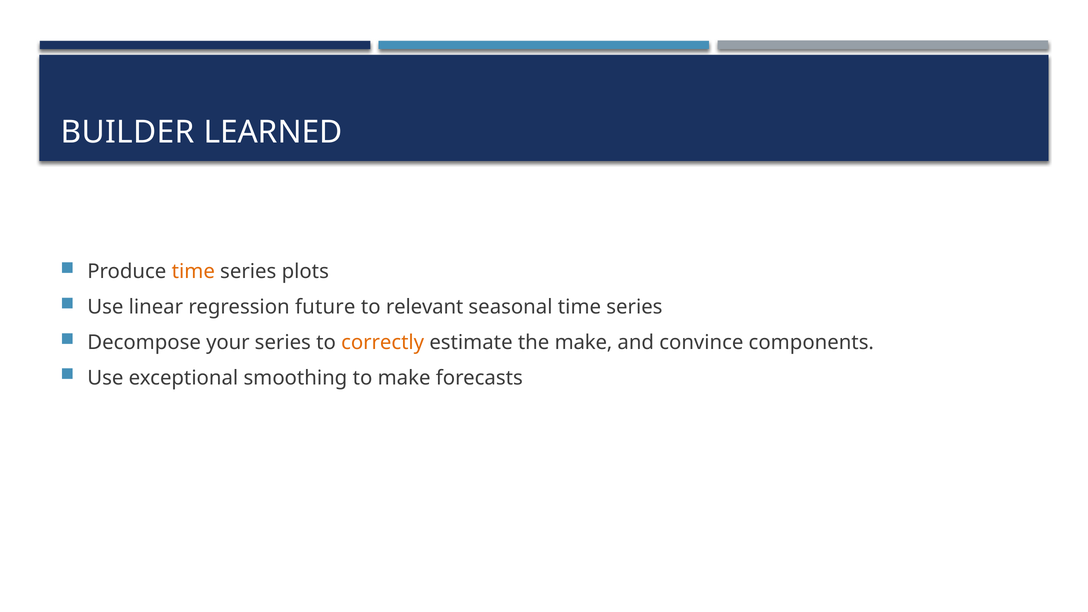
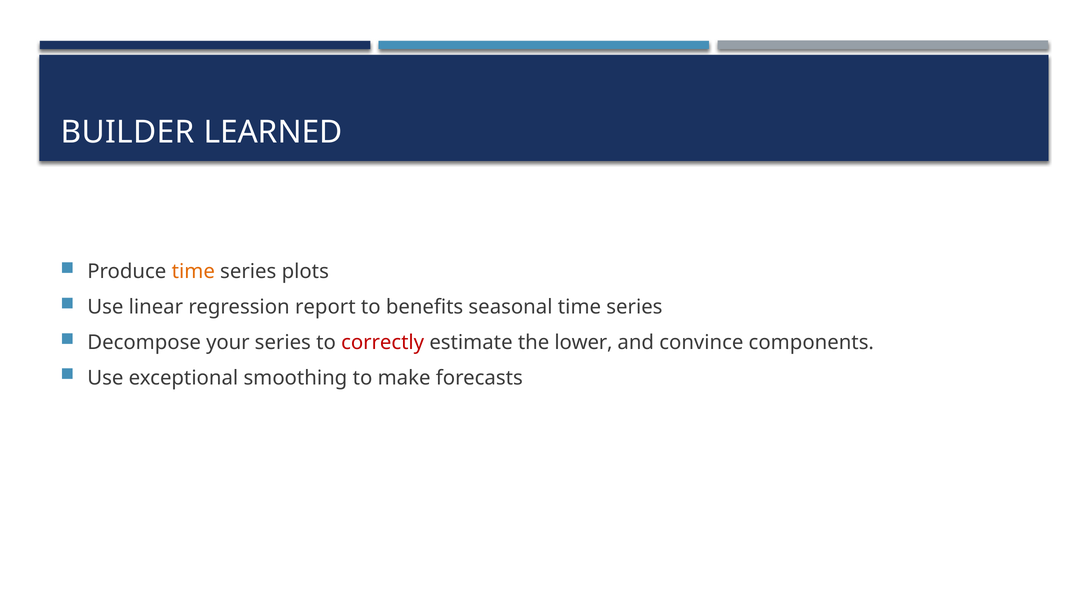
future: future -> report (325, 307)
relevant: relevant -> benefits (425, 307)
correctly colour: orange -> red (383, 342)
the make: make -> lower (583, 342)
